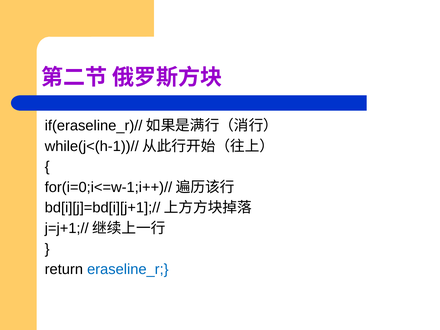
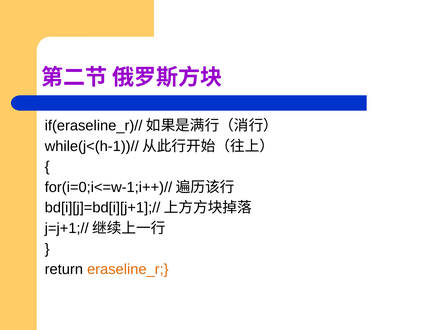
eraseline_r colour: blue -> orange (128, 269)
